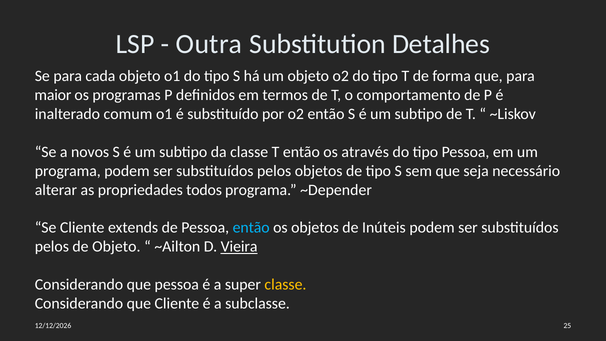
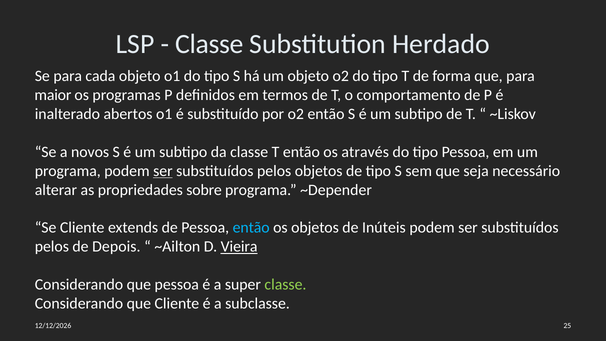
Outra: Outra -> Classe (209, 44)
Detalhes: Detalhes -> Herdado (441, 44)
comum: comum -> abertos (128, 114)
ser underline: none -> present (163, 171)
todos: todos -> sobre (204, 190)
de Objeto: Objeto -> Depois (116, 247)
classe colour: yellow -> light green (285, 284)
